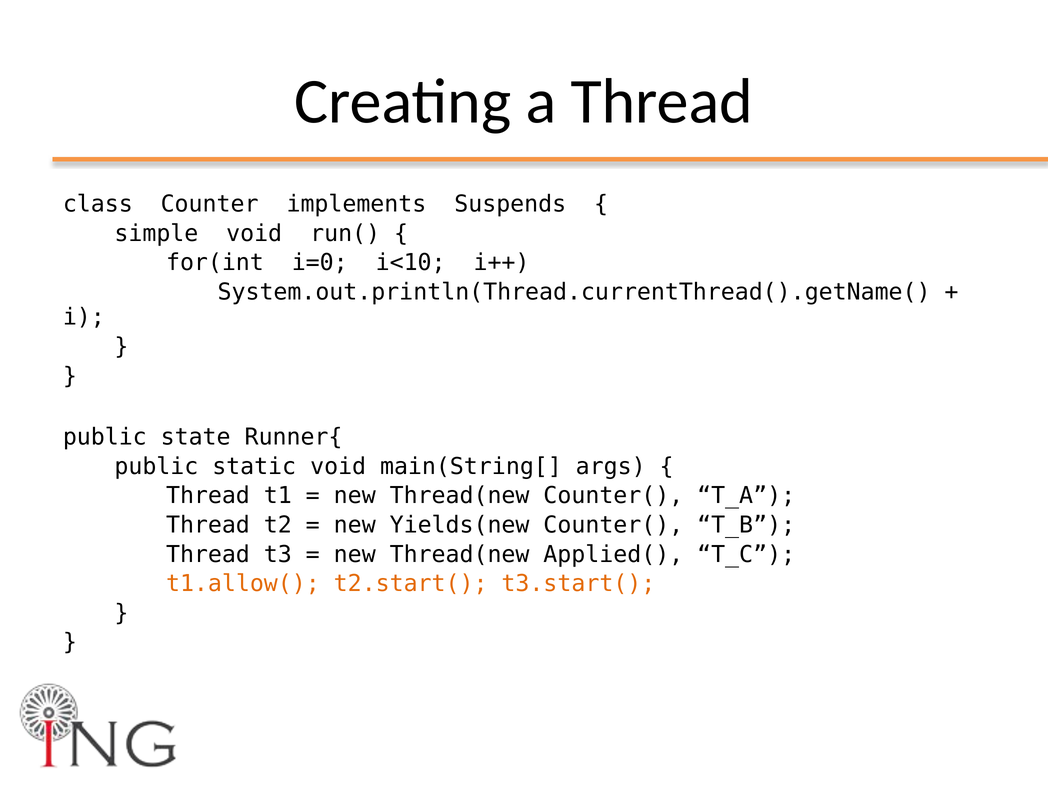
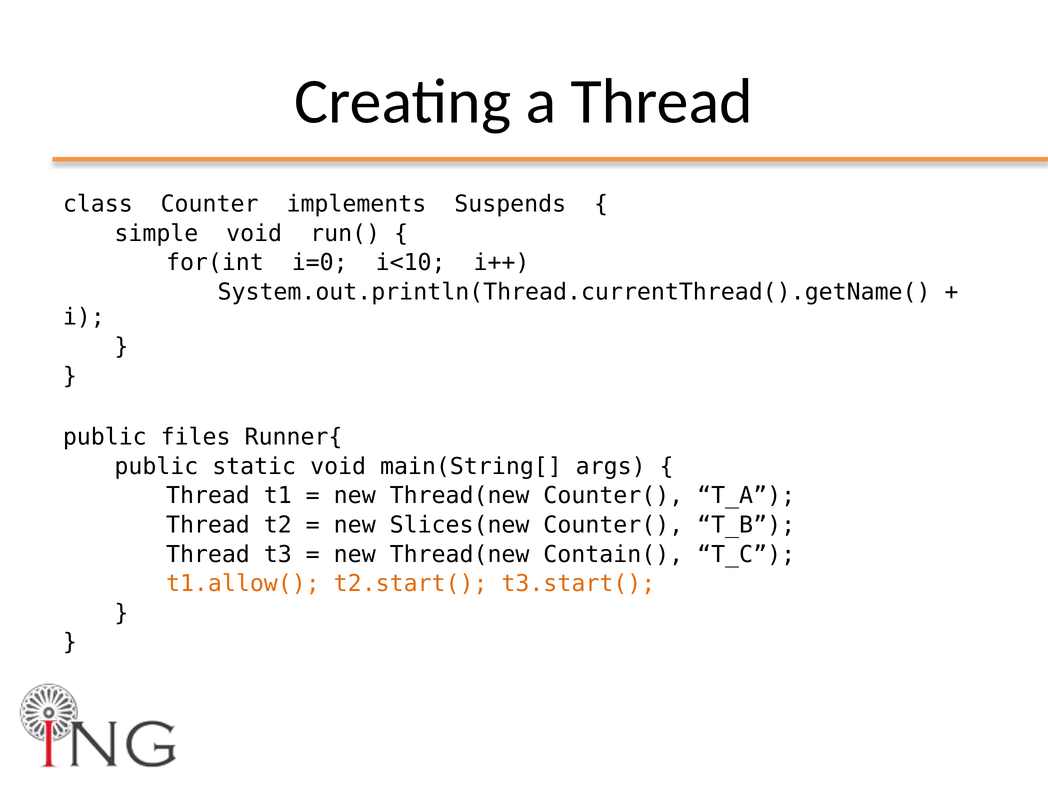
state: state -> files (196, 437)
Yields(new: Yields(new -> Slices(new (460, 525)
Applied(: Applied( -> Contain( (613, 554)
